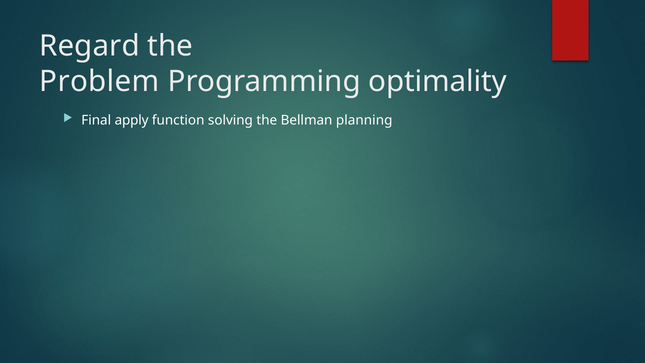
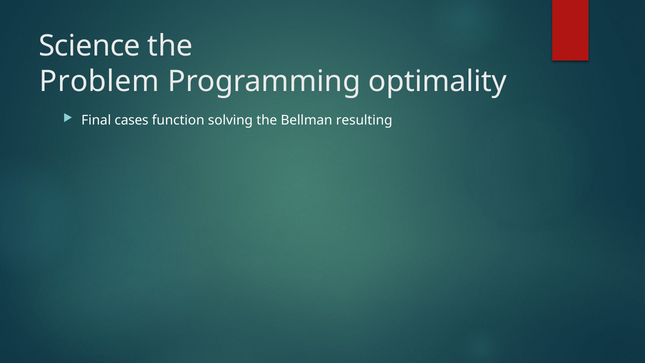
Regard: Regard -> Science (90, 46)
apply: apply -> cases (132, 120)
planning: planning -> resulting (364, 120)
